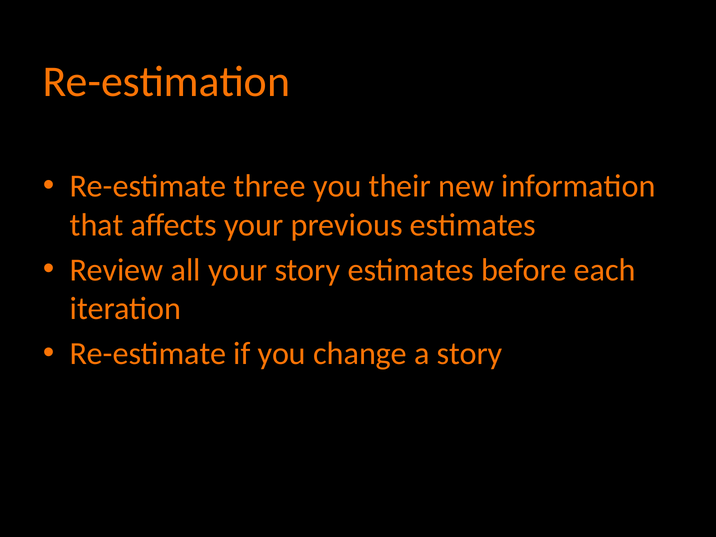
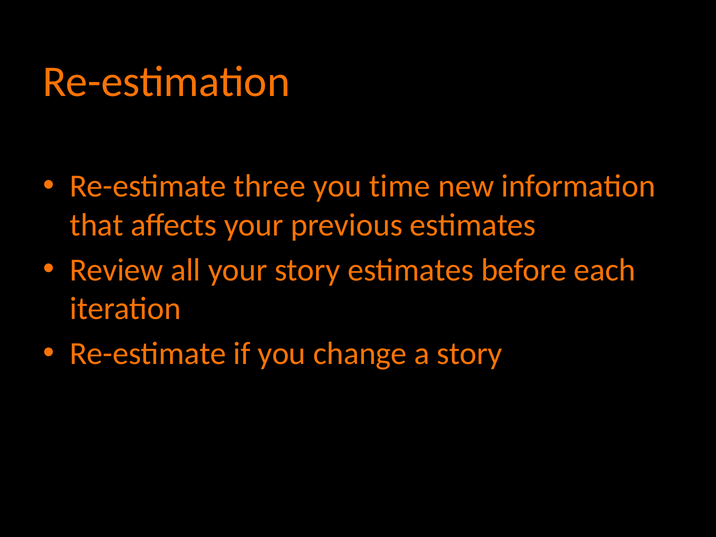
their: their -> time (400, 186)
